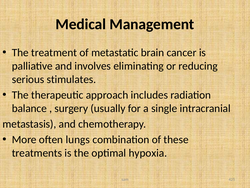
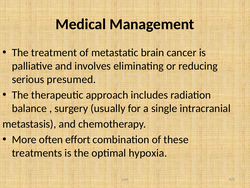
stimulates: stimulates -> presumed (71, 79)
lungs: lungs -> effort (78, 139)
